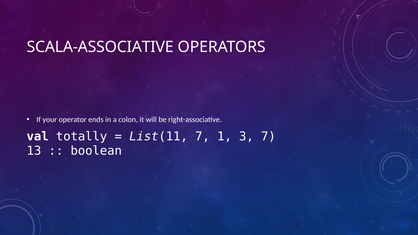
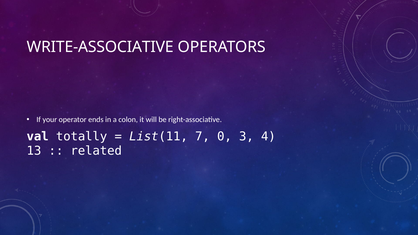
SCALA-ASSOCIATIVE: SCALA-ASSOCIATIVE -> WRITE-ASSOCIATIVE (100, 47)
1: 1 -> 0 (224, 136)
3 7: 7 -> 4 (268, 136)
boolean: boolean -> related (96, 151)
